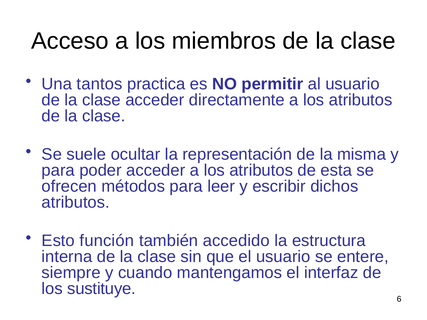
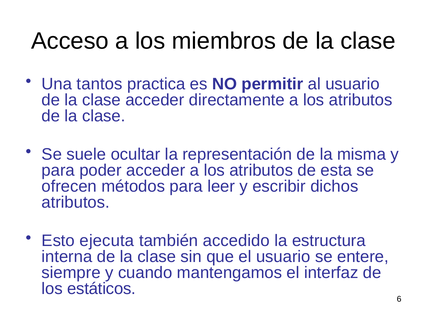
función: función -> ejecuta (107, 241)
sustituye: sustituye -> estáticos (102, 289)
